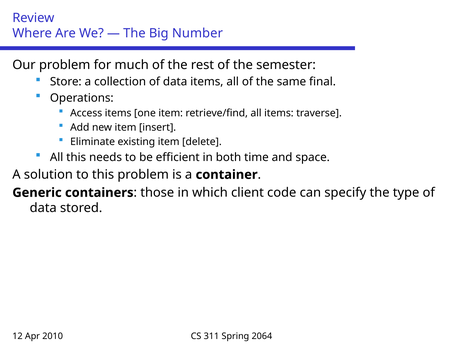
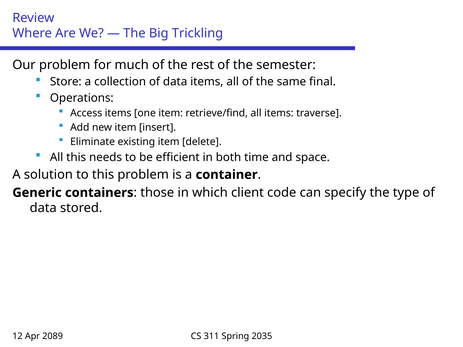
Number: Number -> Trickling (198, 33)
2010: 2010 -> 2089 (53, 336)
2064: 2064 -> 2035 (262, 336)
